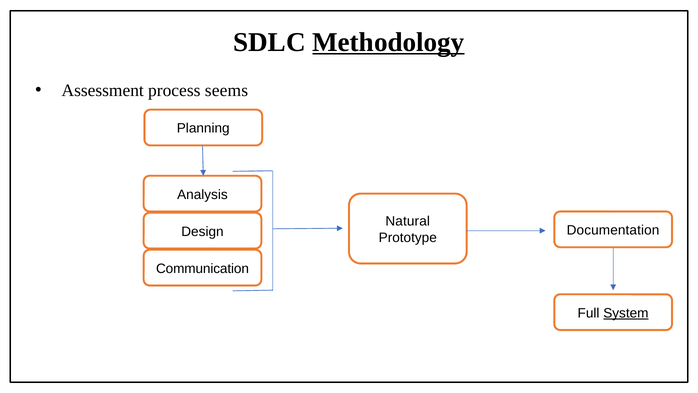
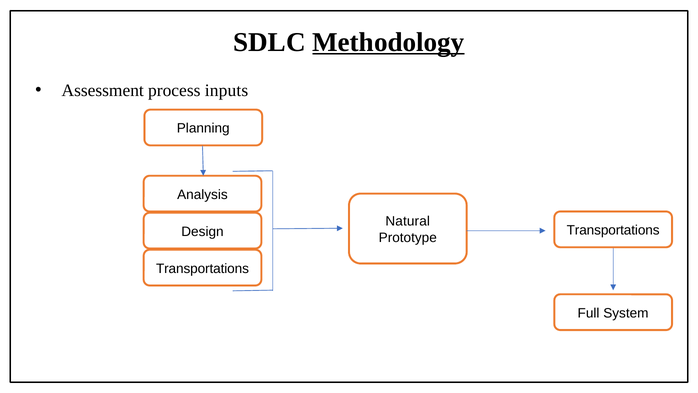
seems: seems -> inputs (226, 90)
Documentation: Documentation -> Transportations (613, 230)
Communication: Communication -> Transportations (202, 268)
System underline: present -> none (626, 313)
